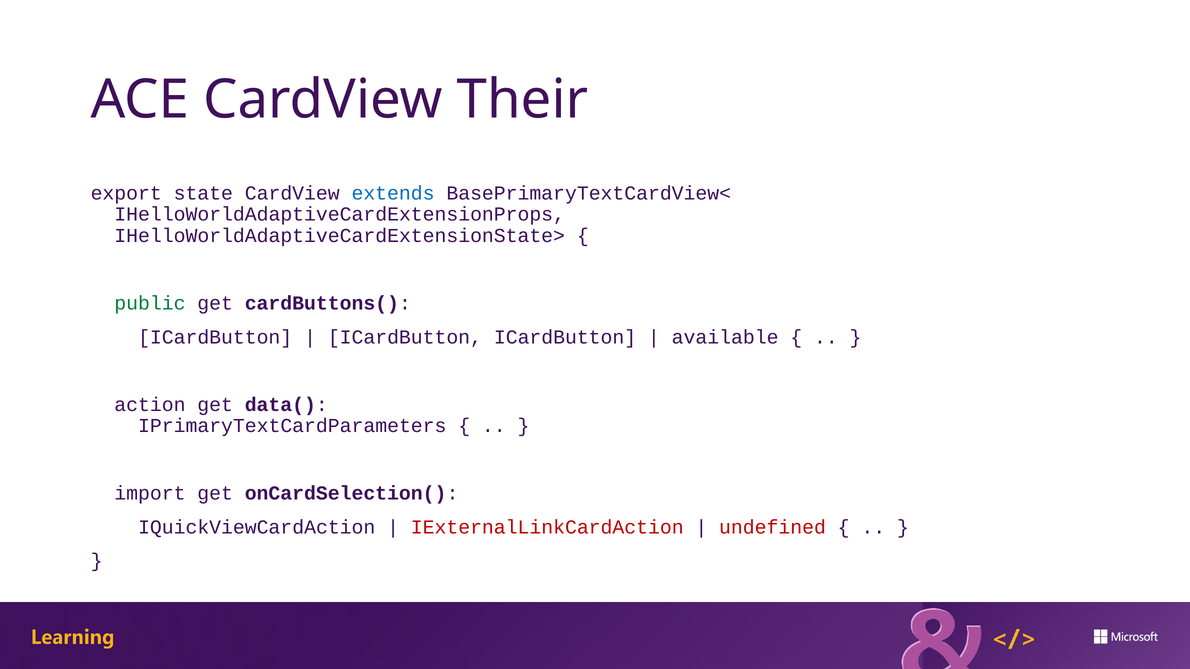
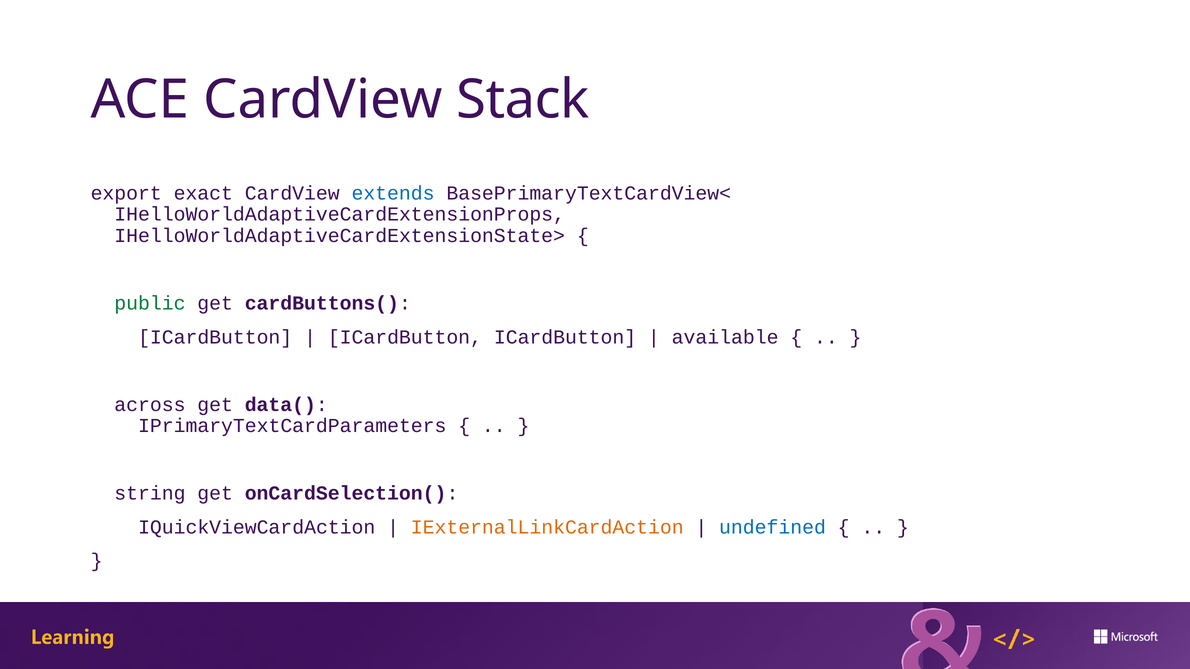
Their: Their -> Stack (523, 100)
state: state -> exact (203, 193)
action: action -> across (150, 405)
import: import -> string (150, 494)
IExternalLinkCardAction colour: red -> orange (547, 527)
undefined colour: red -> blue (773, 527)
